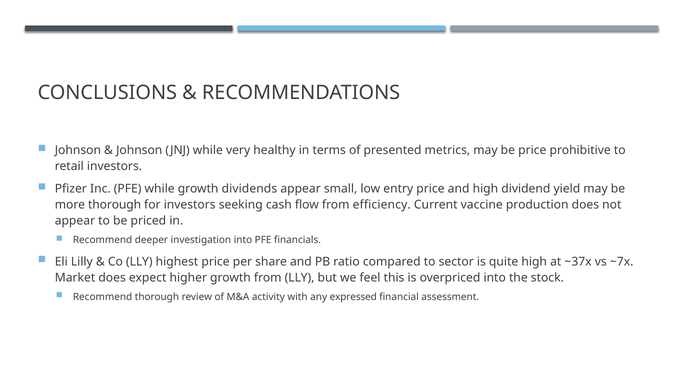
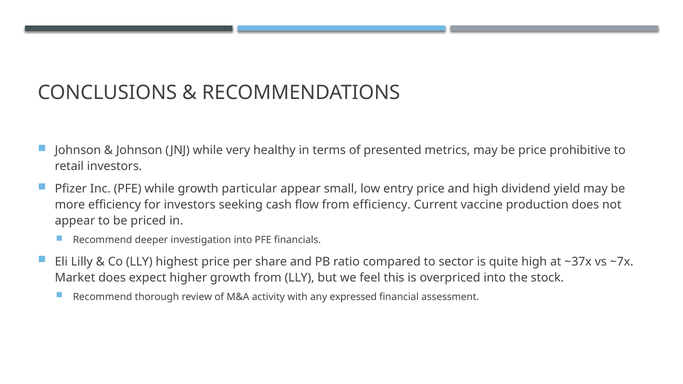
dividends: dividends -> particular (249, 189)
more thorough: thorough -> efficiency (115, 205)
